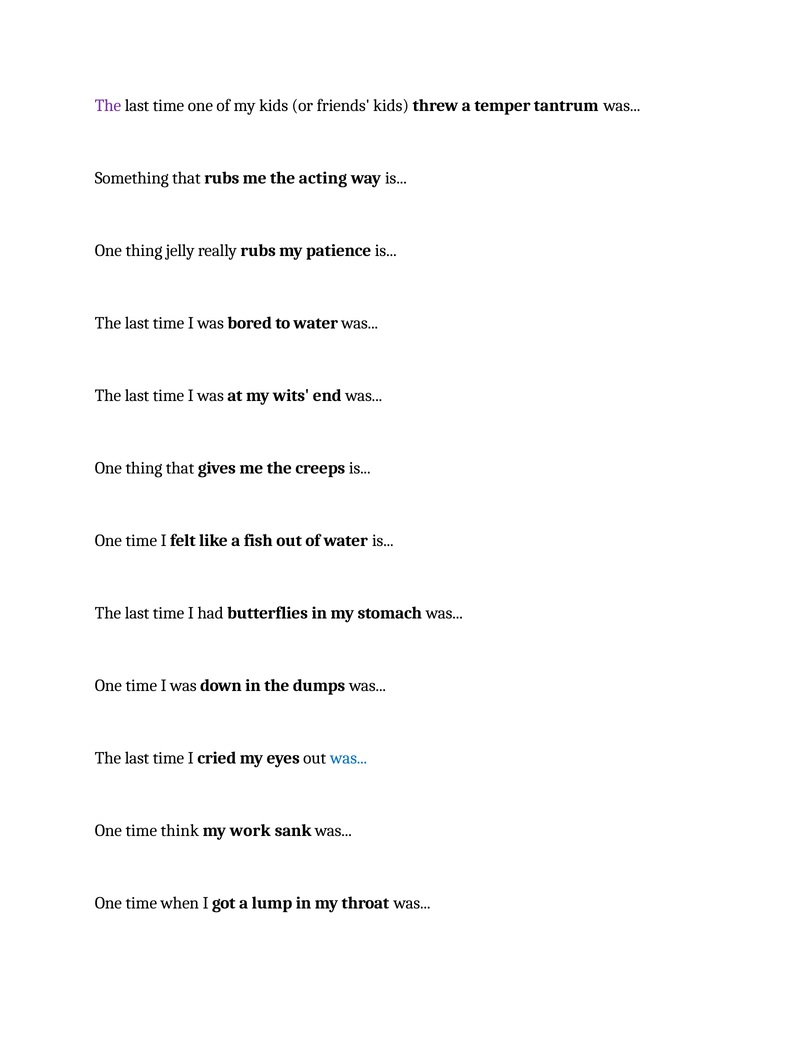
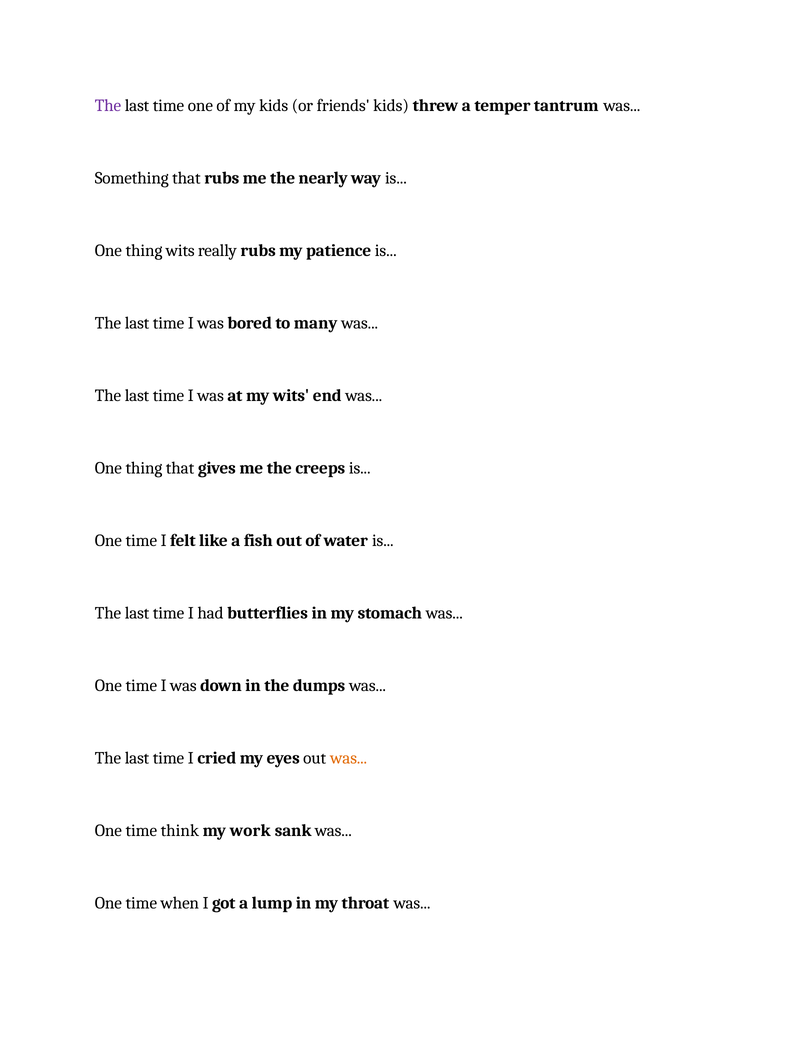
acting: acting -> nearly (323, 178)
thing jelly: jelly -> wits (180, 251)
to water: water -> many (316, 323)
was colour: blue -> orange (349, 758)
